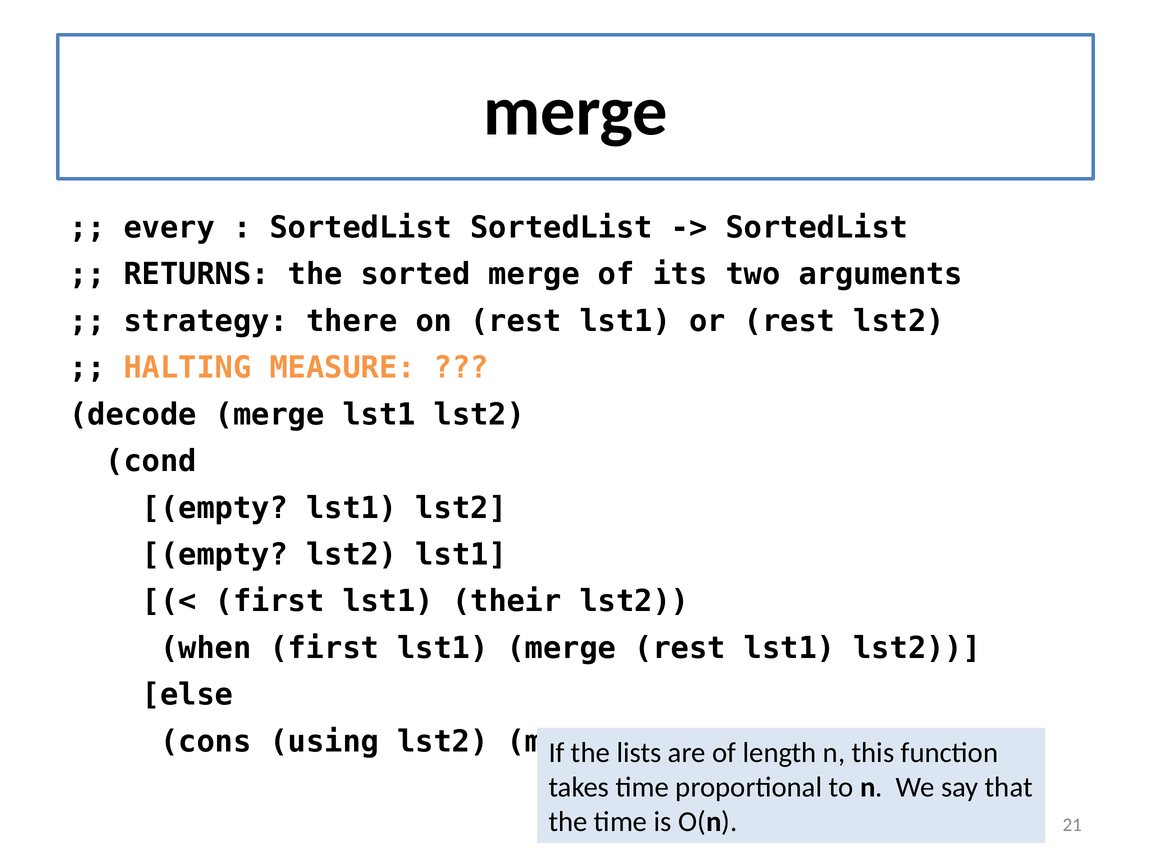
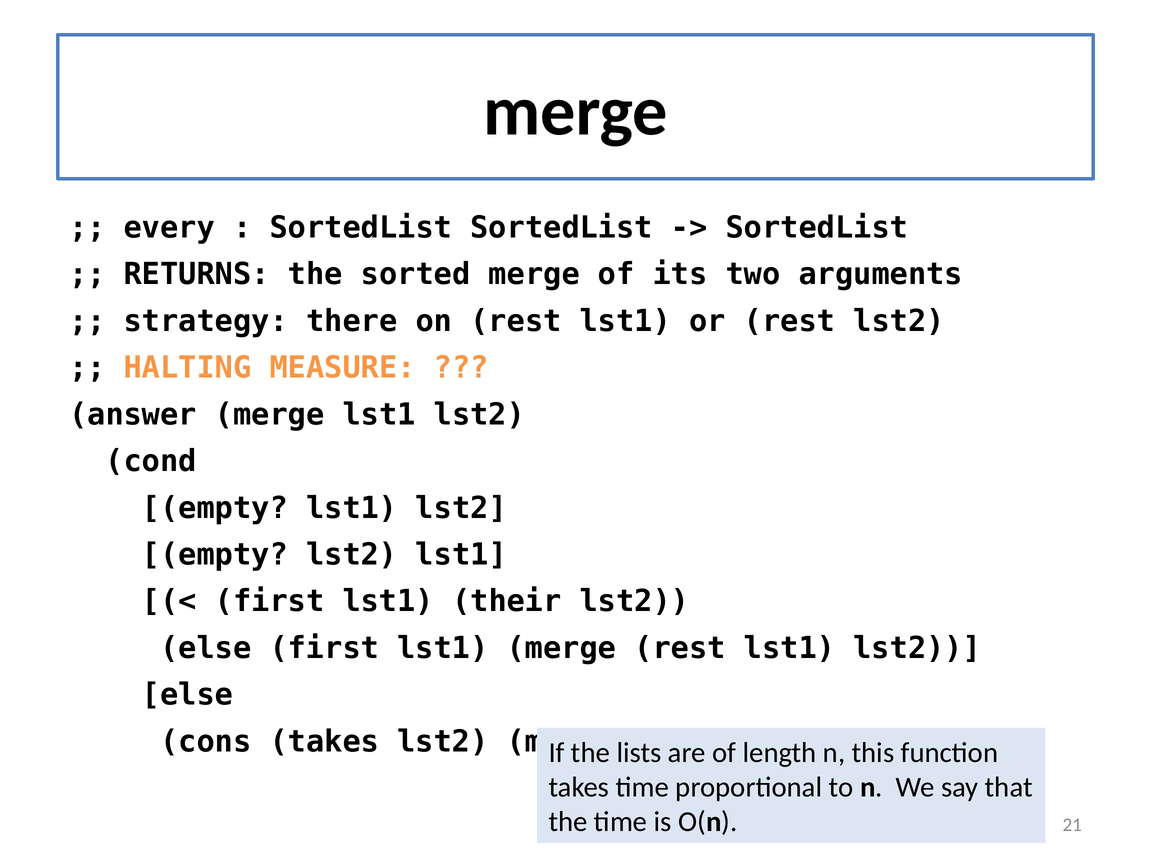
decode: decode -> answer (133, 414)
when: when -> else (206, 648)
cons using: using -> takes (324, 741)
